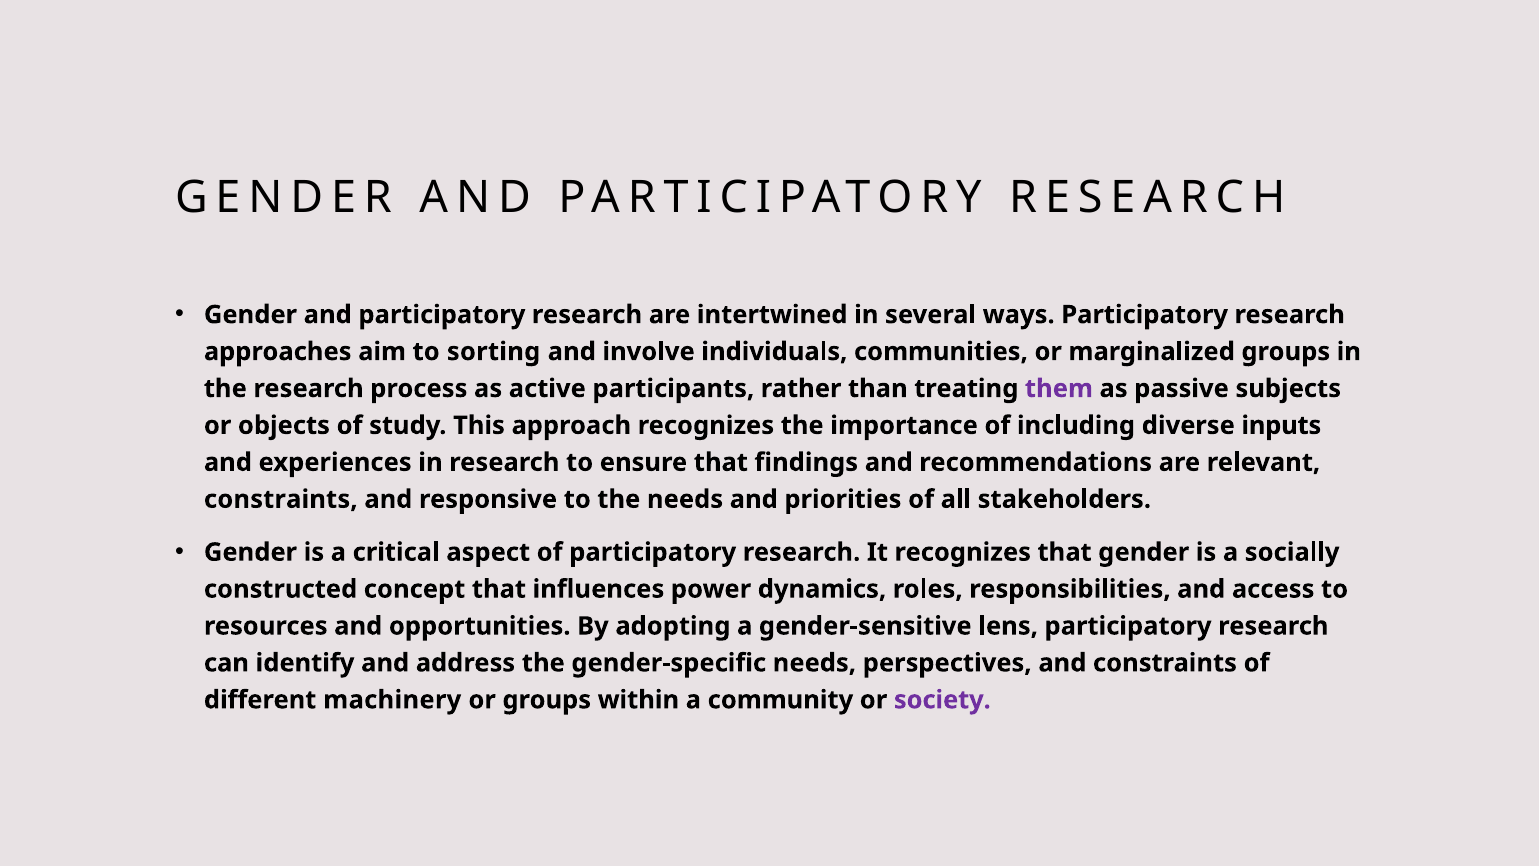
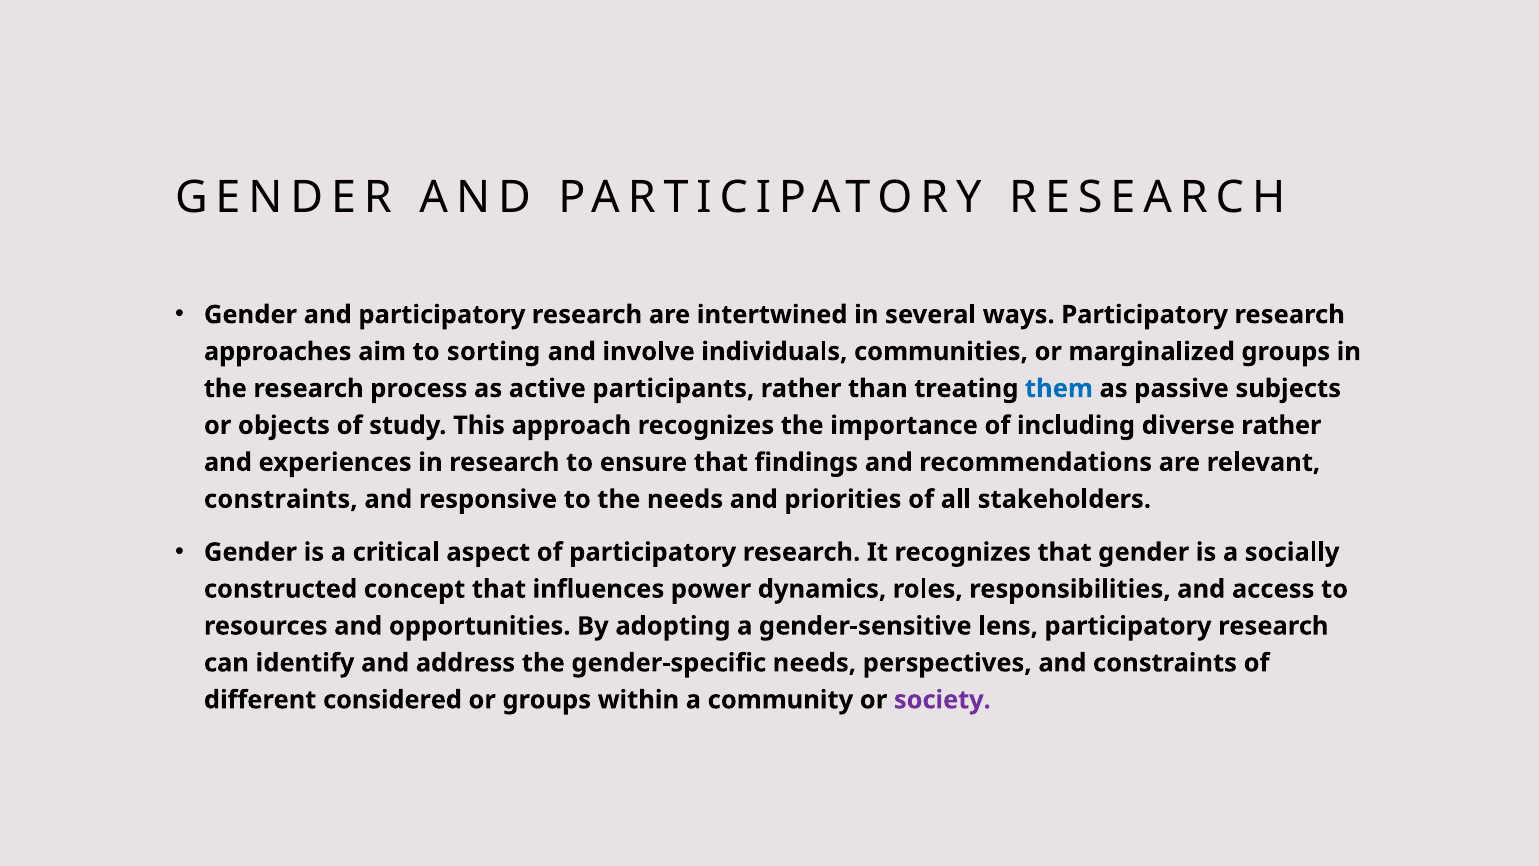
them colour: purple -> blue (1059, 388)
diverse inputs: inputs -> rather (1281, 425)
machinery: machinery -> considered (392, 700)
